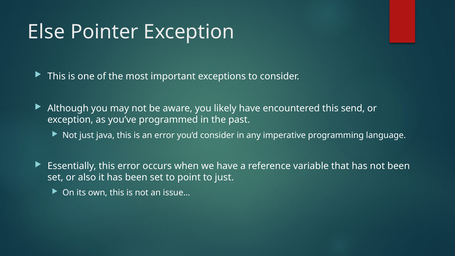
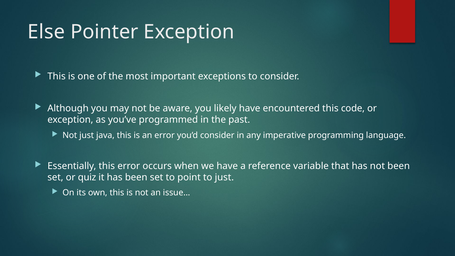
send: send -> code (353, 108)
also: also -> quiz (87, 177)
